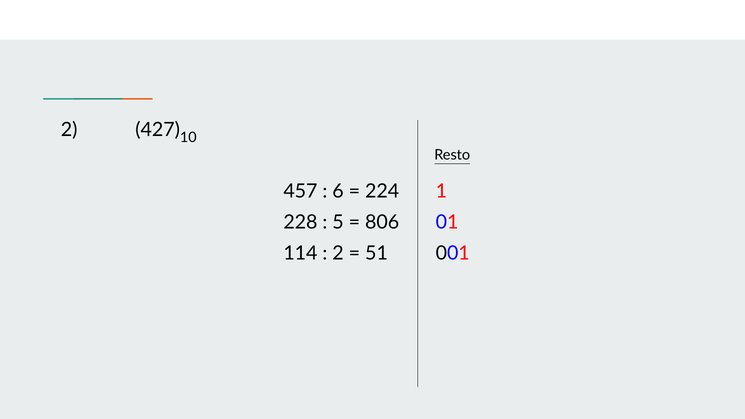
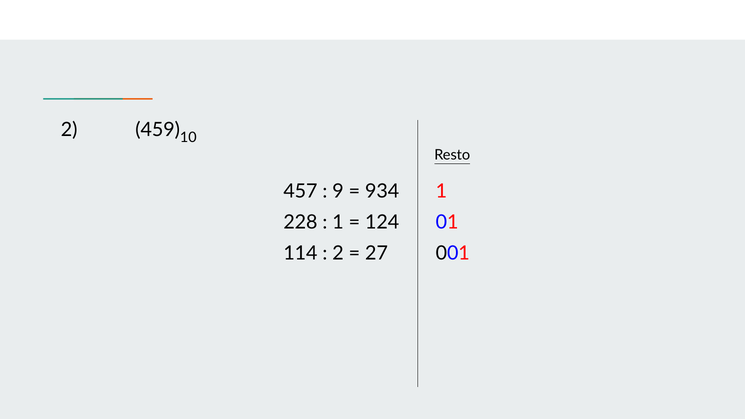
427: 427 -> 459 (158, 130)
6: 6 -> 9 (338, 191)
224: 224 -> 934 (382, 191)
5: 5 -> 1 (338, 222)
806: 806 -> 124 (382, 222)
51: 51 -> 27 (377, 253)
